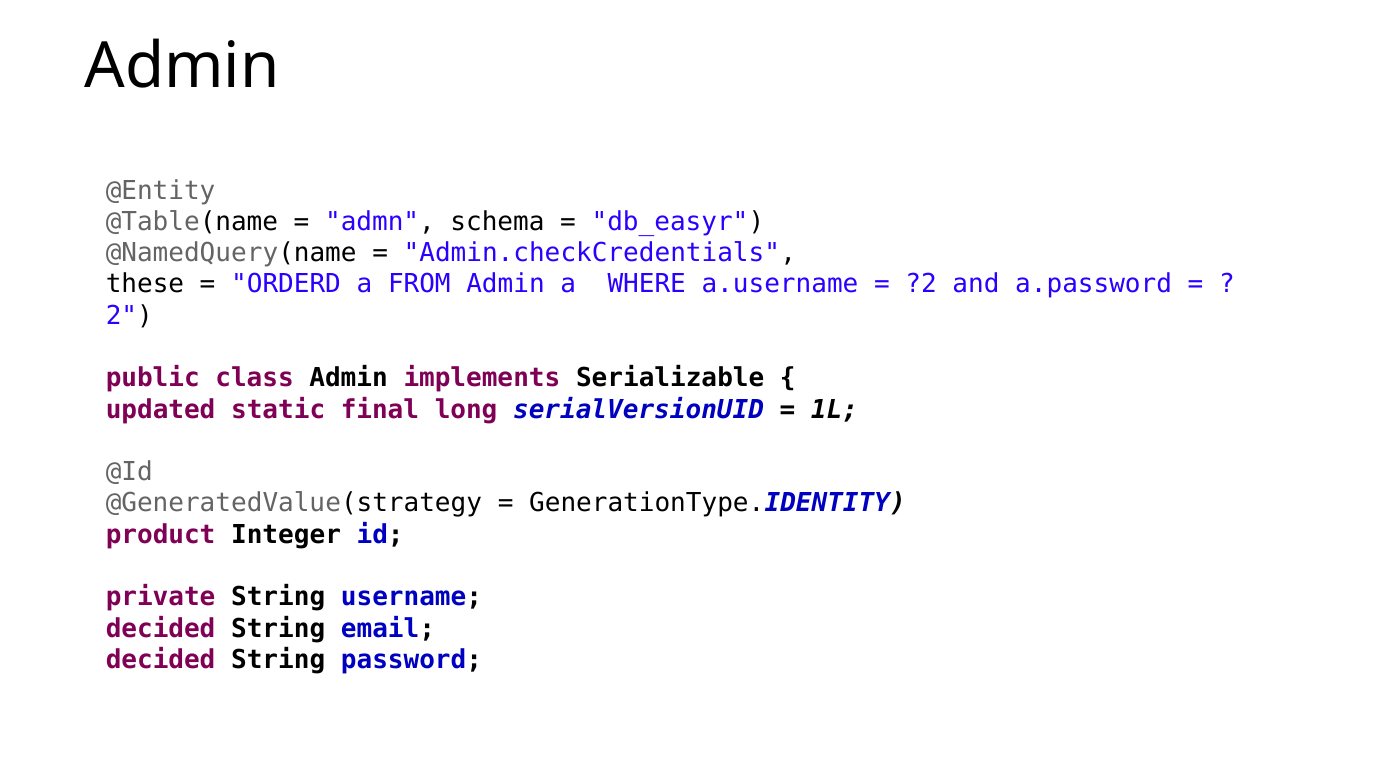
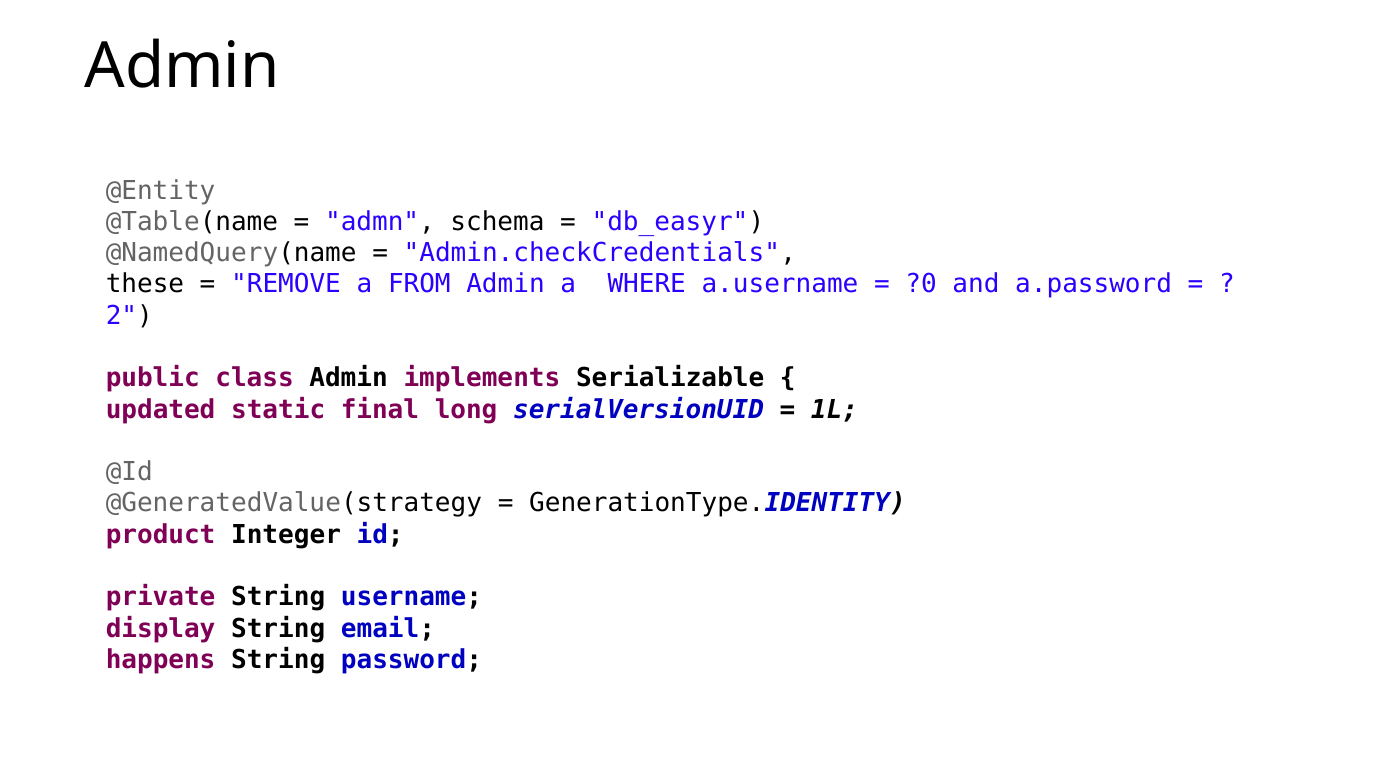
ORDERD: ORDERD -> REMOVE (286, 284)
?2: ?2 -> ?0 (921, 284)
decided: decided -> display (161, 628)
decided: decided -> happens (161, 660)
